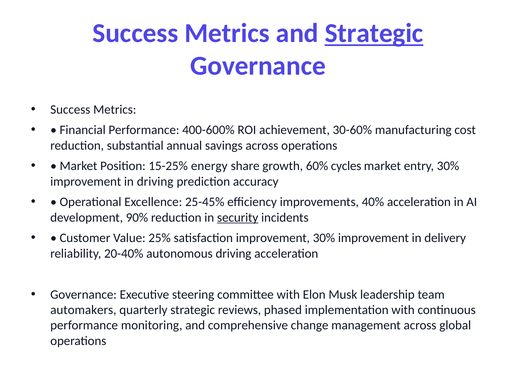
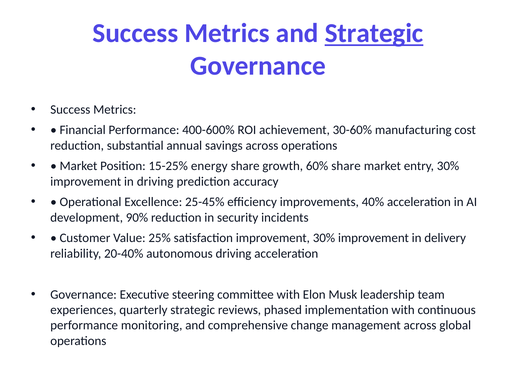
60% cycles: cycles -> share (346, 166)
security underline: present -> none (238, 217)
automakers: automakers -> experiences (83, 310)
